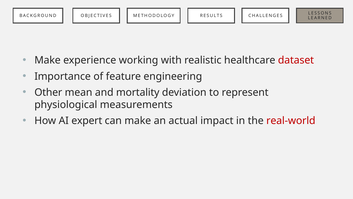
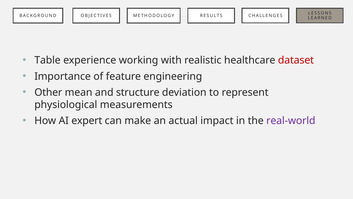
Make: Make -> Table (47, 60)
mortality: mortality -> structure (138, 92)
real-world colour: red -> purple (291, 121)
